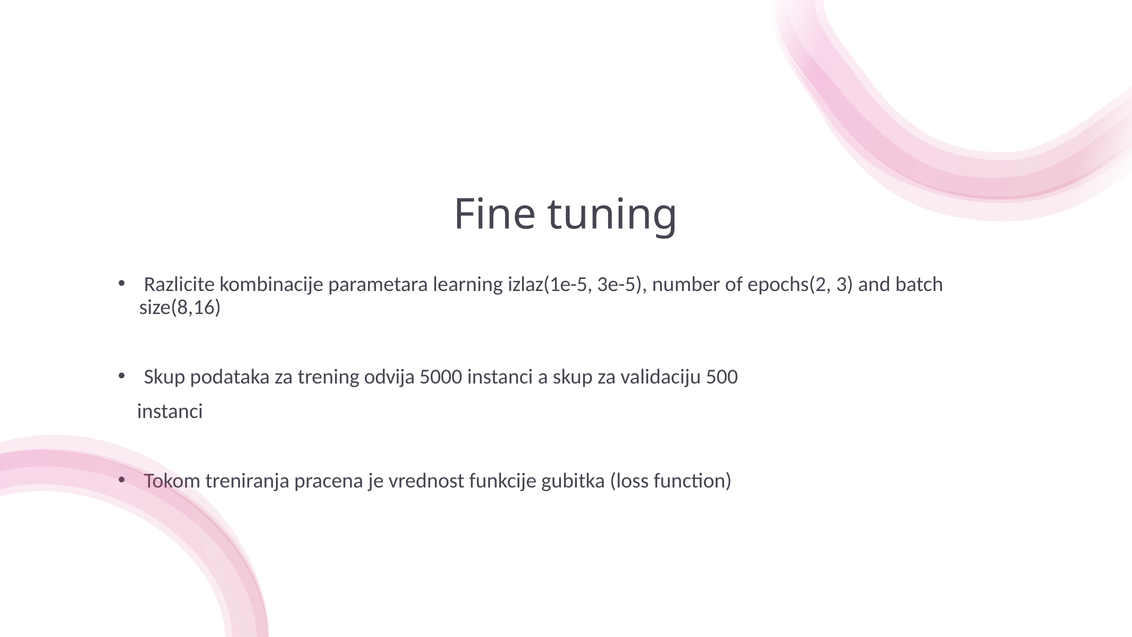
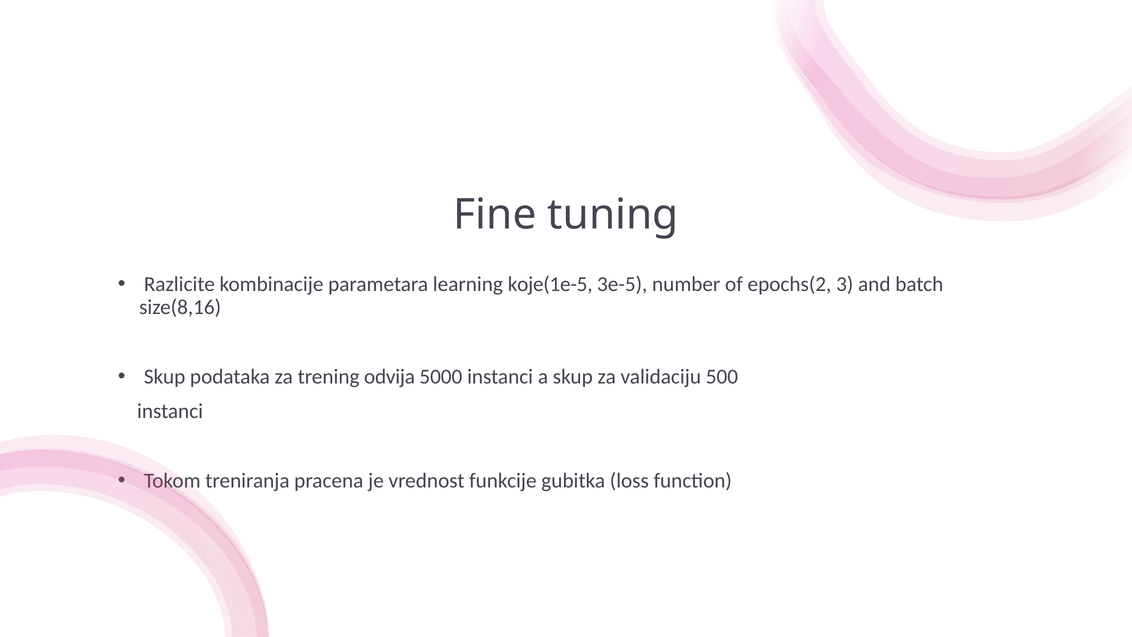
izlaz(1e-5: izlaz(1e-5 -> koje(1e-5 (550, 284)
